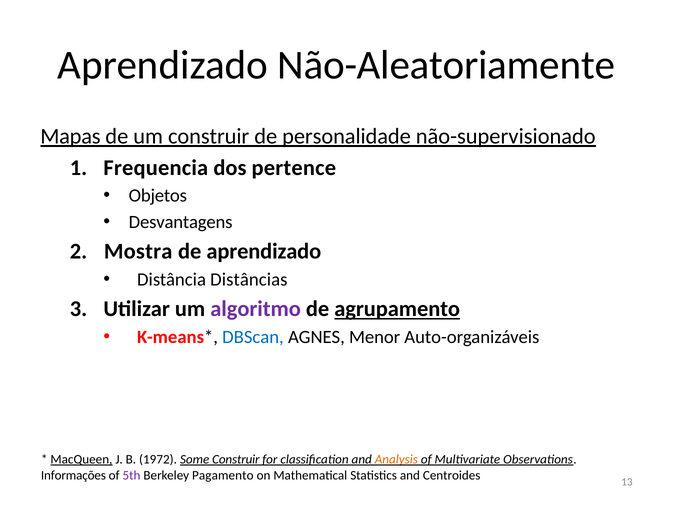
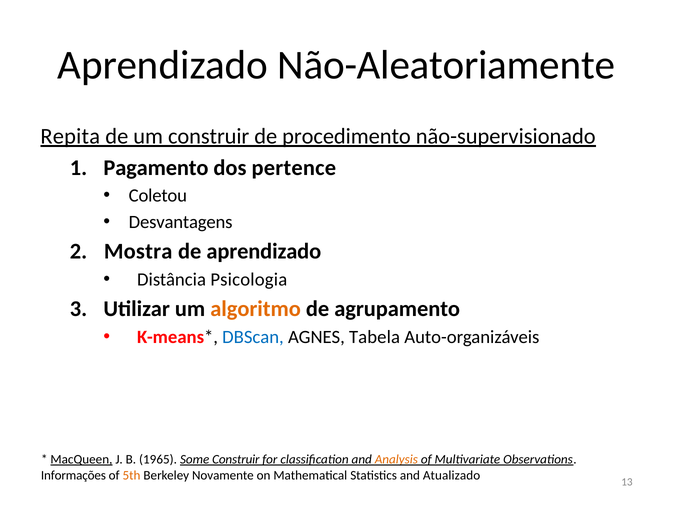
Mapas: Mapas -> Repita (70, 136)
personalidade: personalidade -> procedimento (346, 136)
Frequencia: Frequencia -> Pagamento (156, 168)
Objetos: Objetos -> Coletou (158, 196)
Distâncias: Distâncias -> Psicologia (249, 279)
algoritmo colour: purple -> orange (256, 309)
agrupamento underline: present -> none (397, 309)
Menor: Menor -> Tabela (375, 337)
1972: 1972 -> 1965 (158, 459)
5th colour: purple -> orange (131, 475)
Pagamento: Pagamento -> Novamente (223, 475)
Centroides: Centroides -> Atualizado (452, 475)
